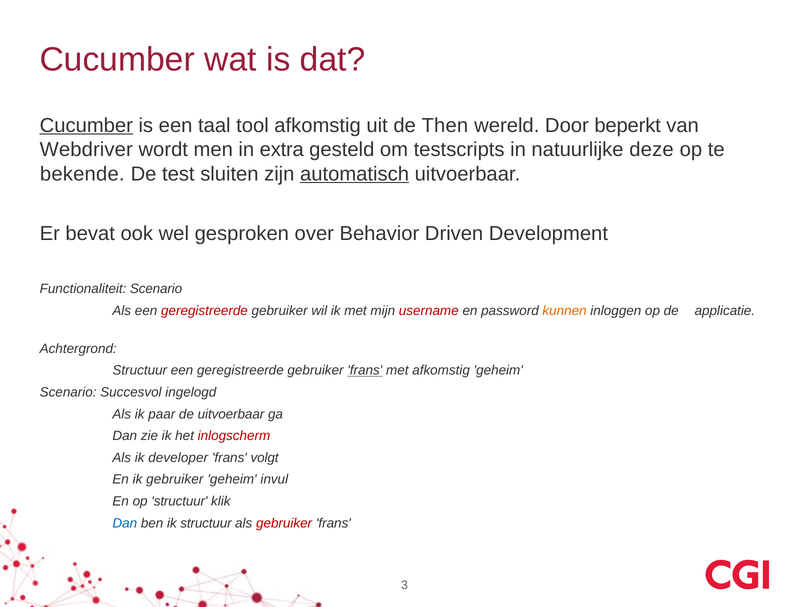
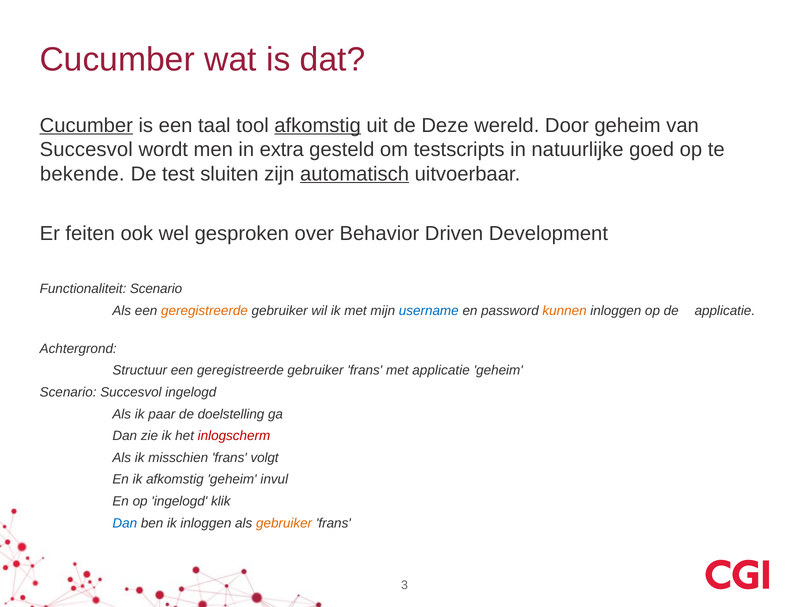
afkomstig underline: none -> present (318, 125)
Then: Then -> Deze (445, 125)
Door beperkt: beperkt -> geheim (628, 125)
Webdriver: Webdriver -> Succesvol (86, 150)
deze: deze -> goed (652, 150)
bevat: bevat -> feiten (90, 234)
geregistreerde colour: red -> orange (204, 311)
username colour: red -> blue (429, 311)
frans underline: present -> none (365, 370)
met afkomstig: afkomstig -> applicatie (441, 370)
de uitvoerbaar: uitvoerbaar -> doelstelling (231, 414)
developer: developer -> misschien (178, 458)
ik gebruiker: gebruiker -> afkomstig (175, 479)
op structuur: structuur -> ingelogd (179, 501)
ik structuur: structuur -> inloggen (206, 523)
gebruiker colour: red -> orange (284, 523)
